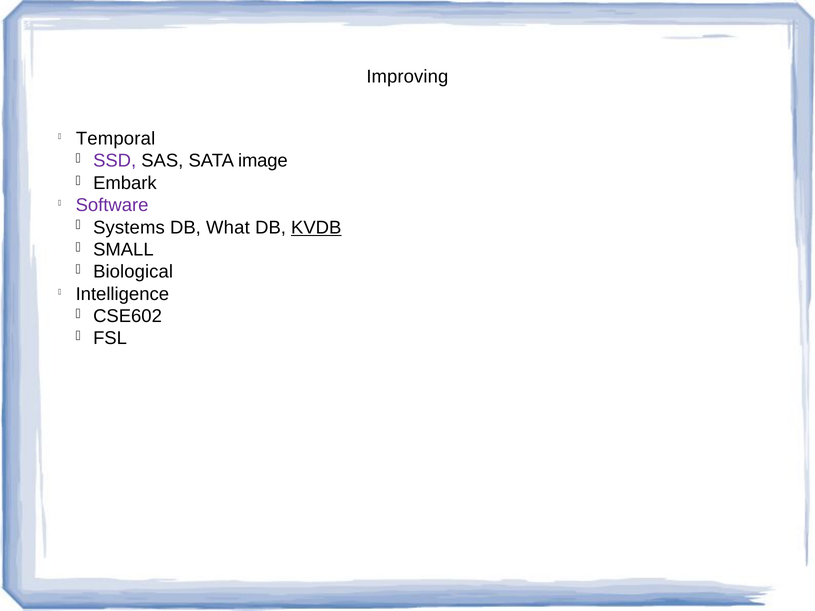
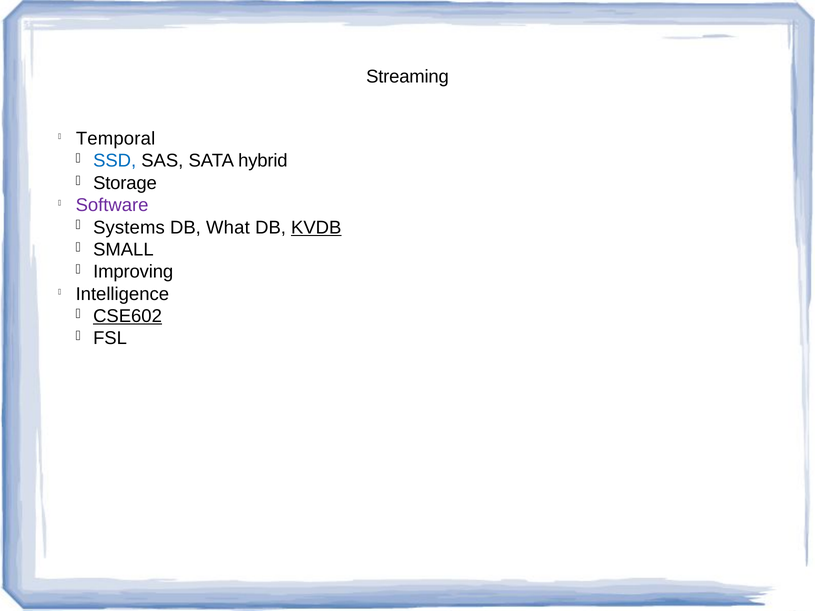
Improving: Improving -> Streaming (407, 77)
SSD colour: purple -> blue (115, 161)
image: image -> hybrid (263, 161)
Embark: Embark -> Storage (125, 183)
Biological: Biological -> Improving (133, 272)
CSE602 underline: none -> present (128, 316)
